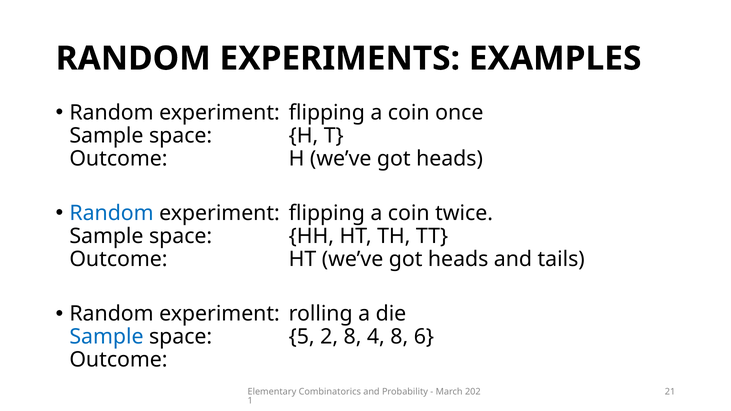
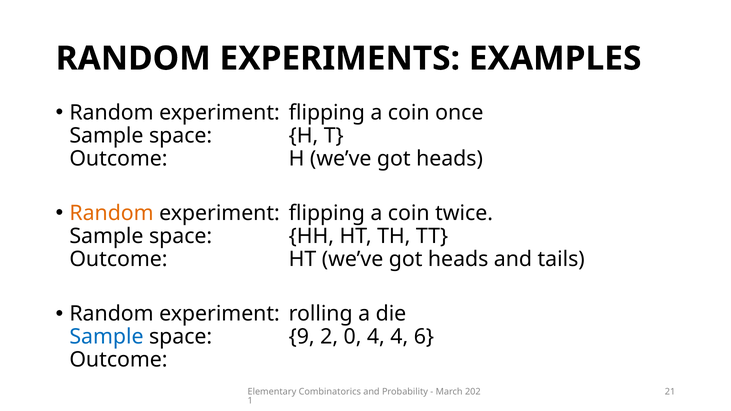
Random colour: blue -> orange (112, 213)
space 5: 5 -> 9 (302, 337)
2 8: 8 -> 0 (353, 337)
4 8: 8 -> 4 (399, 337)
